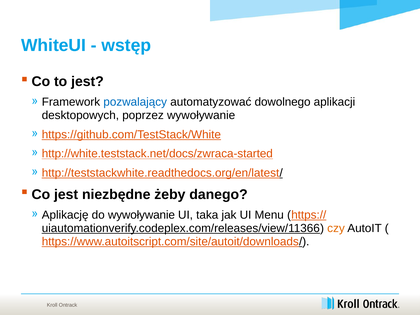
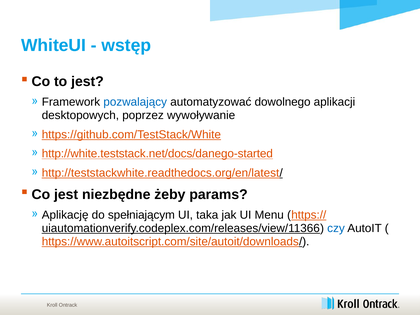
http://white.teststack.net/docs/zwraca-started: http://white.teststack.net/docs/zwraca-started -> http://white.teststack.net/docs/danego-started (157, 154)
danego: danego -> params (219, 194)
do wywoływanie: wywoływanie -> spełniającym (141, 215)
czy colour: orange -> blue (336, 228)
